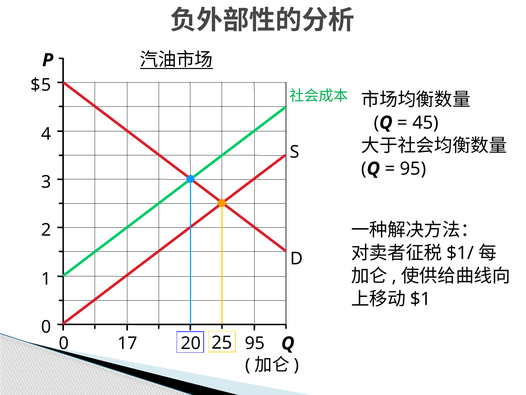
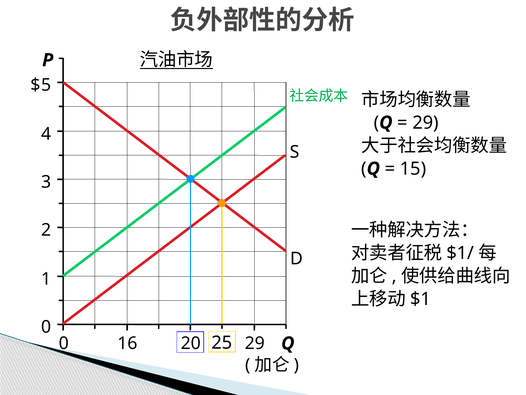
45: 45 -> 29 (426, 123)
95: 95 -> 15 (413, 168)
17: 17 -> 16 (128, 343)
20 95: 95 -> 29 (255, 343)
